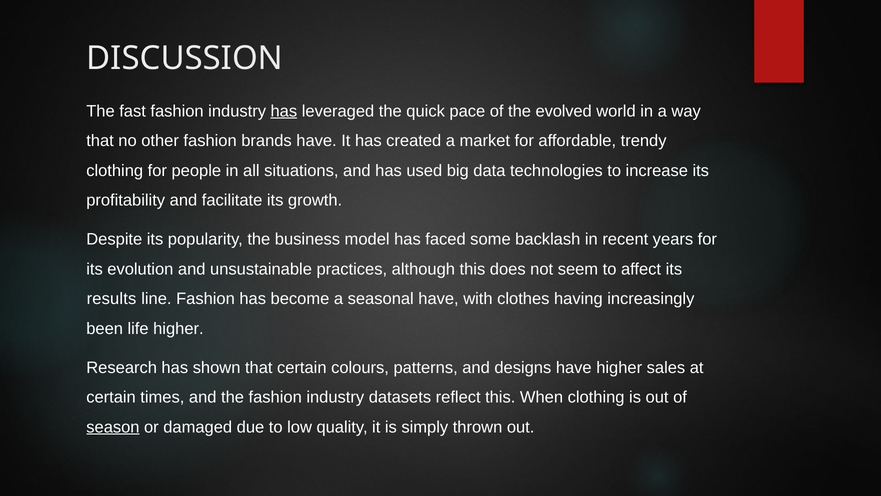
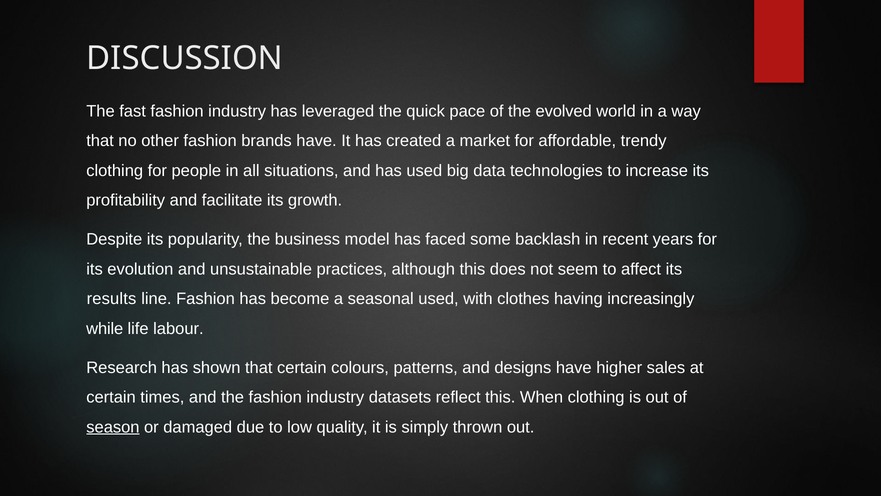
has underline: present -> none (284, 111)
seasonal have: have -> used (439, 299)
been: been -> while (105, 328)
life higher: higher -> labour (178, 328)
